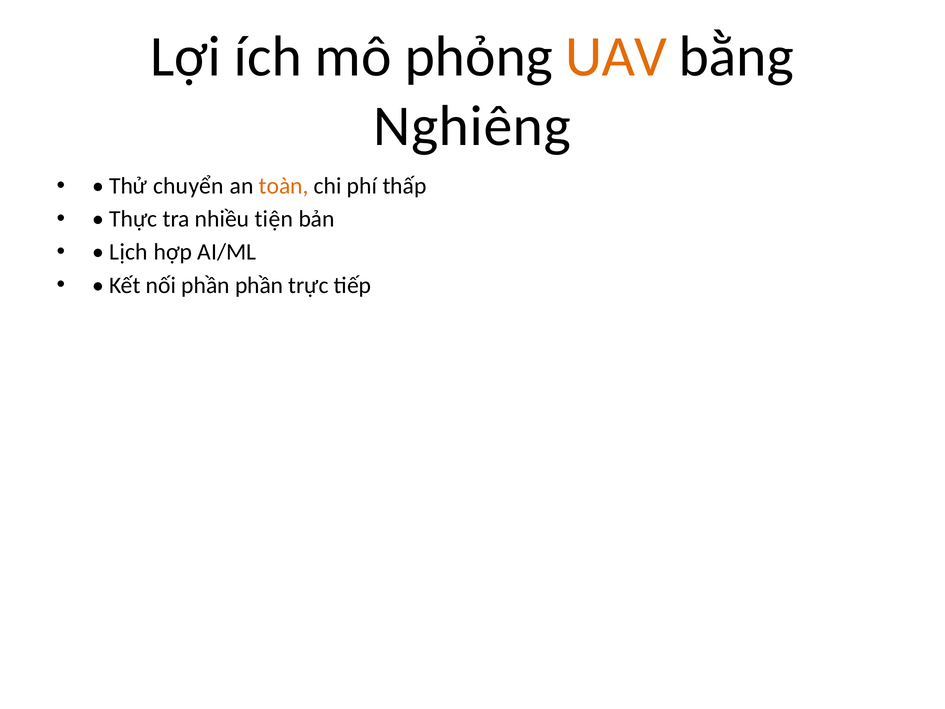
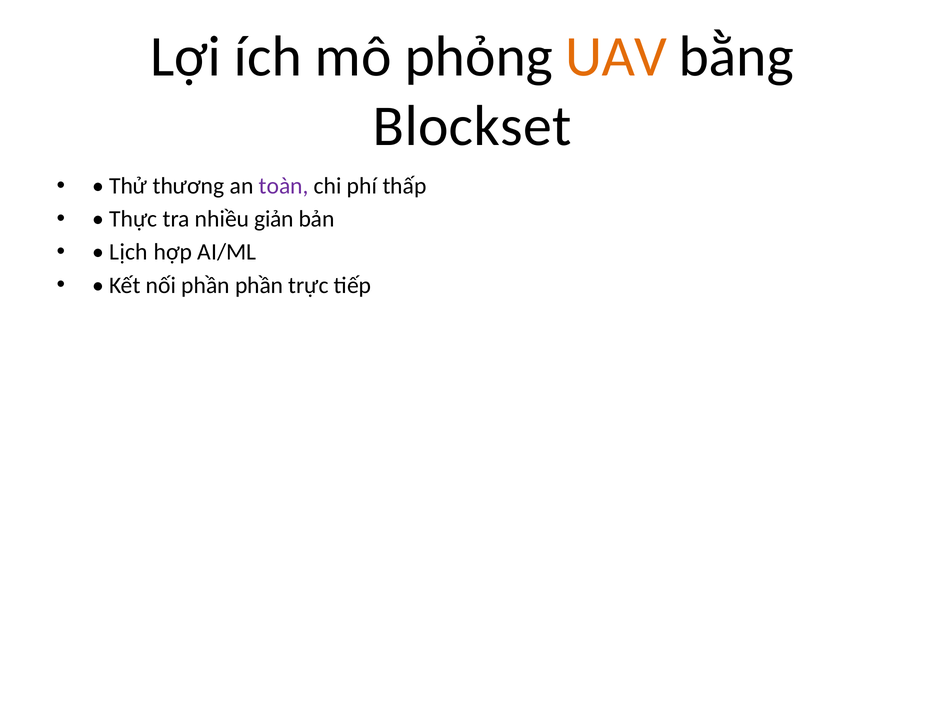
Nghiêng: Nghiêng -> Blockset (472, 126)
chuyển: chuyển -> thương (189, 186)
toàn colour: orange -> purple (284, 186)
tiện: tiện -> giản (274, 219)
